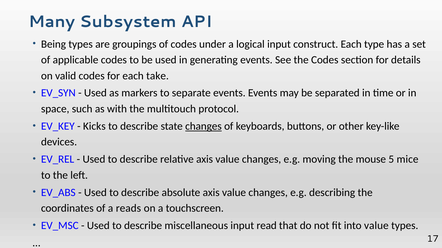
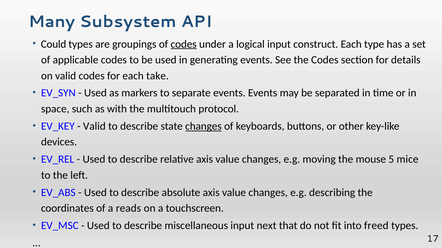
Being: Being -> Could (54, 44)
codes underline: none -> present (184, 44)
Kicks: Kicks -> Valid (94, 126)
read: read -> next (267, 226)
into value: value -> freed (376, 226)
